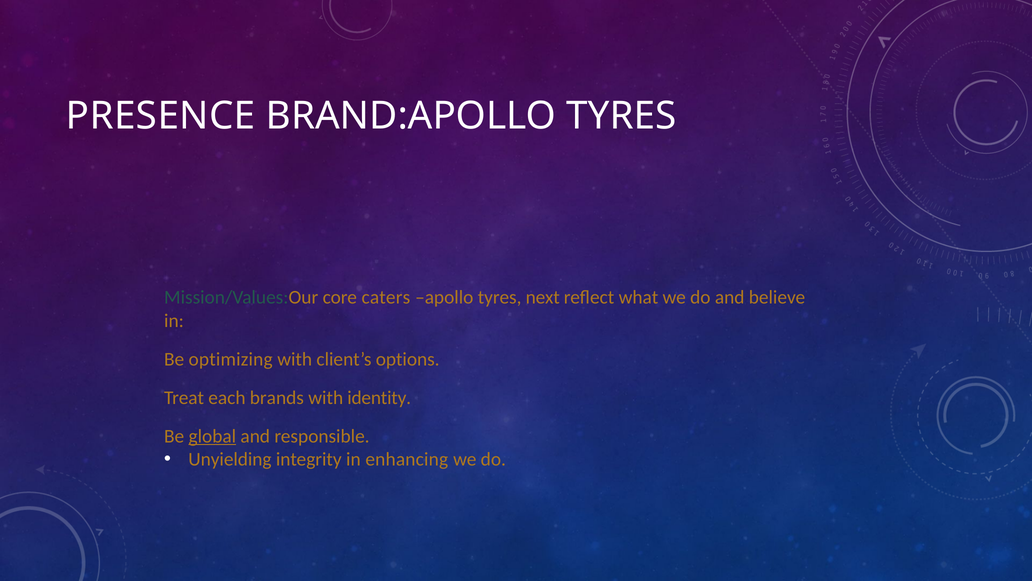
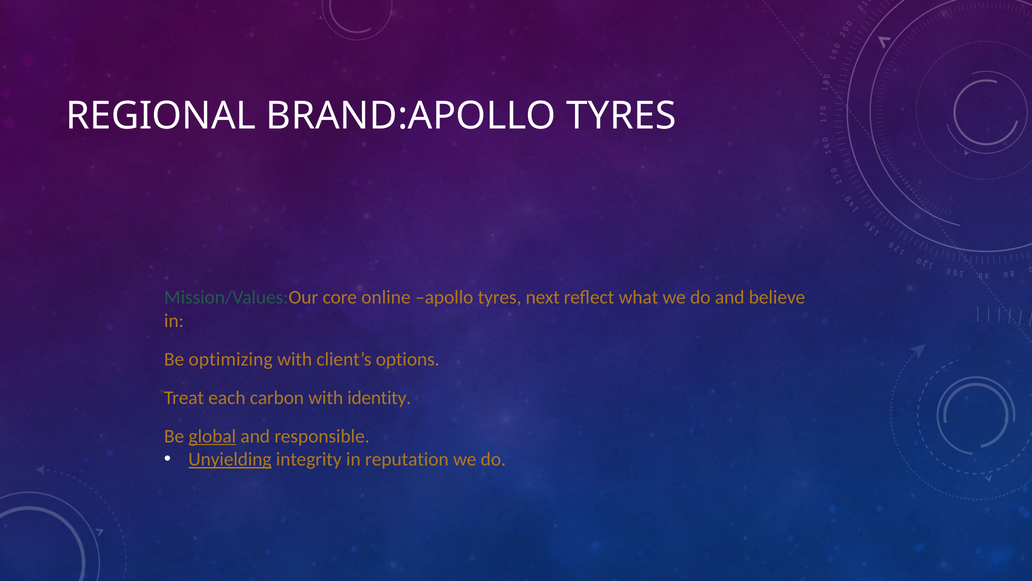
PRESENCE: PRESENCE -> REGIONAL (161, 116)
caters: caters -> online (386, 297)
brands: brands -> carbon (277, 397)
Unyielding underline: none -> present (230, 459)
enhancing: enhancing -> reputation (407, 459)
